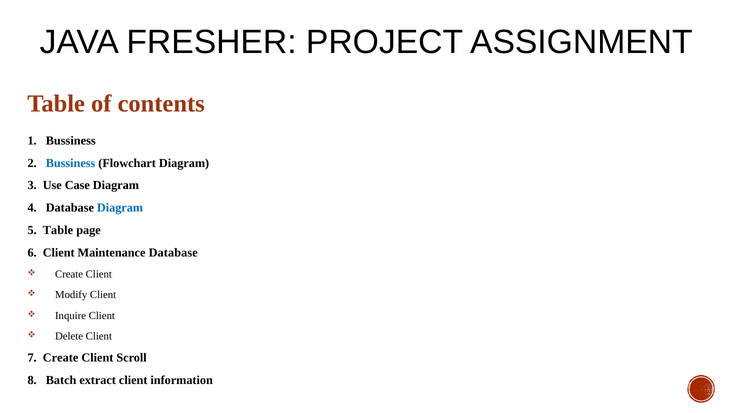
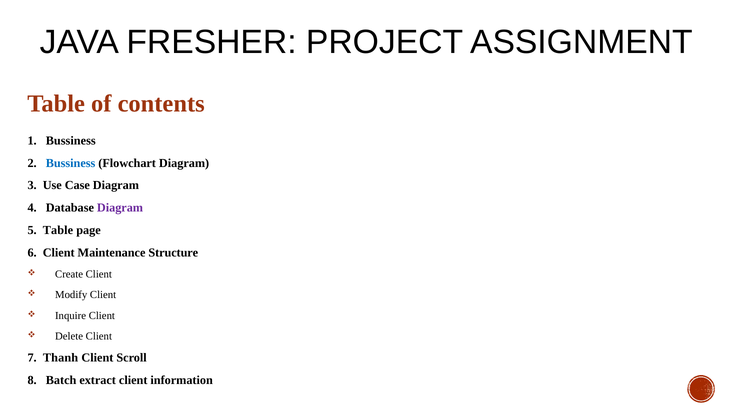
Diagram colour: blue -> purple (120, 208)
Maintenance Database: Database -> Structure (173, 253)
7 Create: Create -> Thanh (61, 358)
